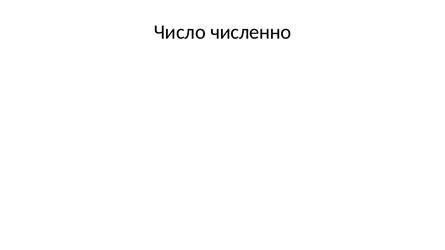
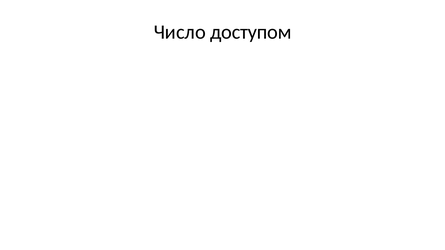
численно: численно -> доступом (251, 32)
